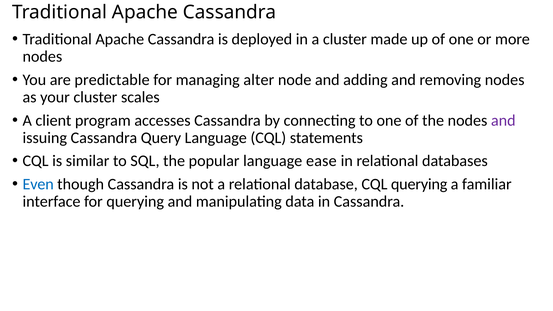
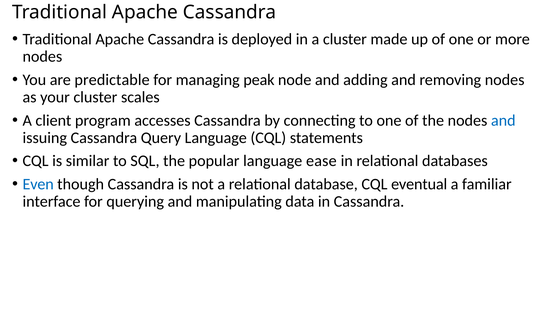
alter: alter -> peak (259, 80)
and colour: purple -> blue (503, 120)
CQL querying: querying -> eventual (419, 184)
